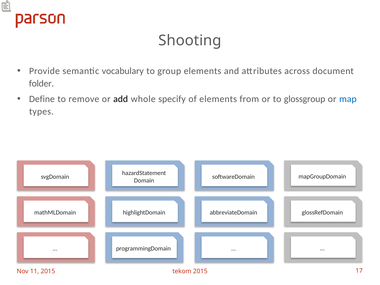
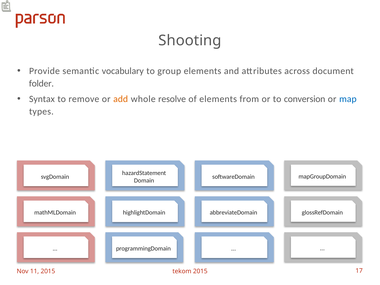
Define: Define -> Syntax (42, 99)
add colour: black -> orange (121, 99)
specify: specify -> resolve (172, 99)
glossgroup: glossgroup -> conversion (305, 99)
